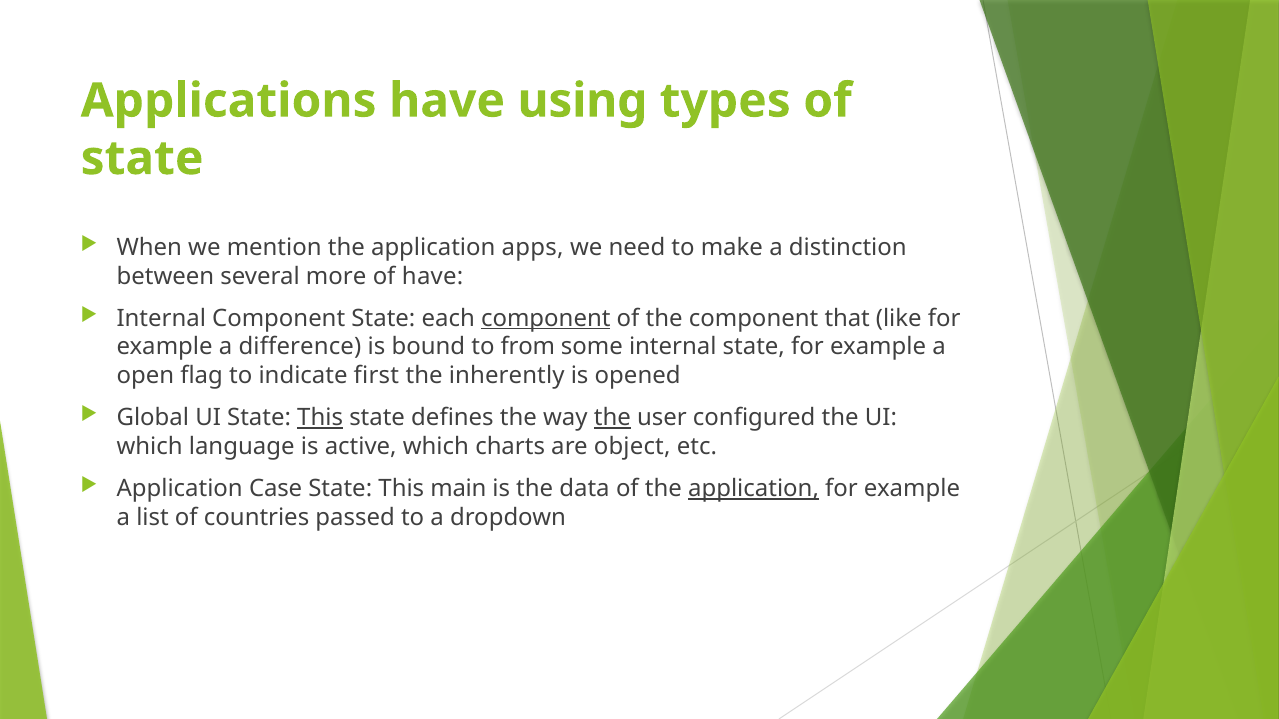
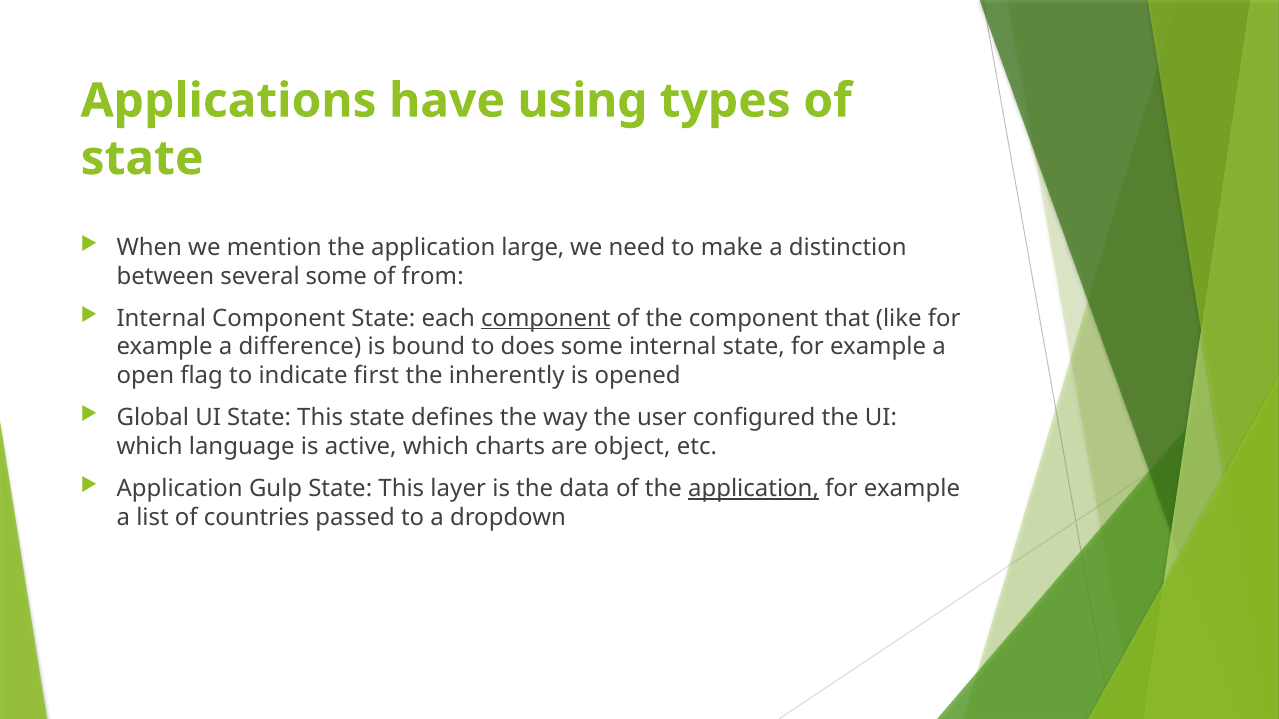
apps: apps -> large (533, 248)
several more: more -> some (336, 276)
of have: have -> from (433, 276)
from: from -> does (528, 347)
This underline: present -> none (320, 418)
the underline: present -> none (612, 418)
Case: Case -> Gulp (276, 489)
main: main -> layer (458, 489)
